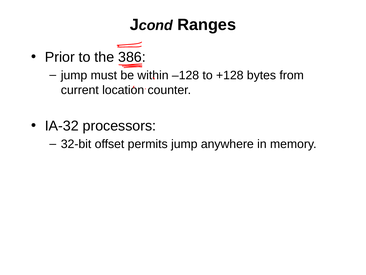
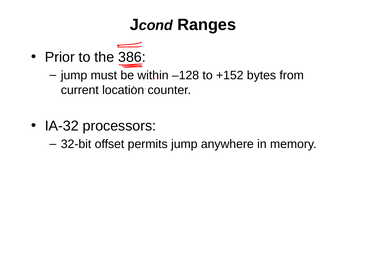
+128: +128 -> +152 (230, 75)
